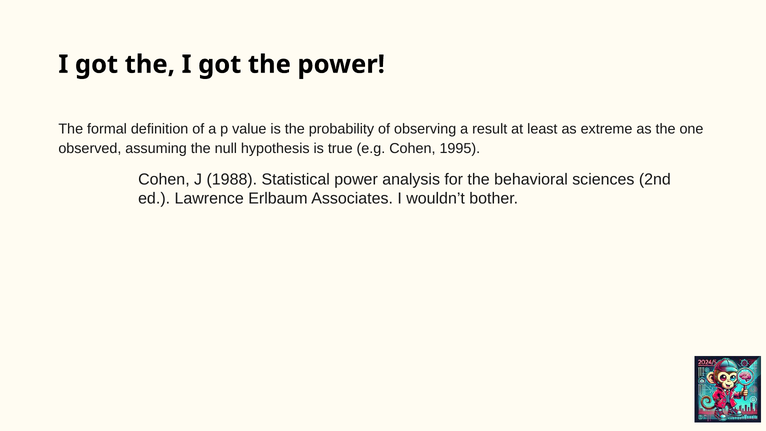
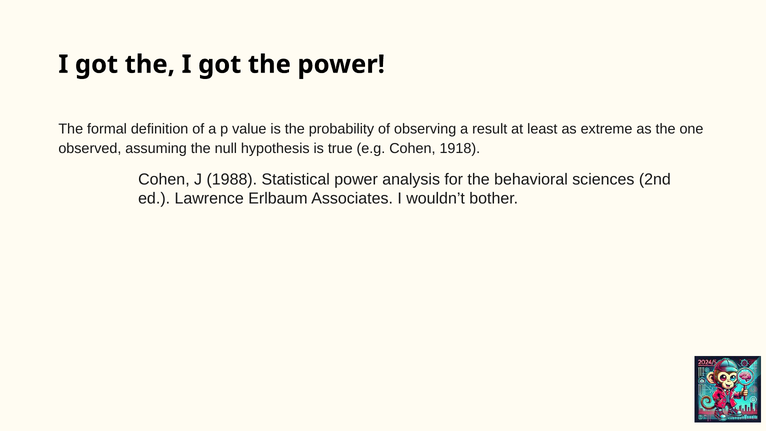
1995: 1995 -> 1918 (460, 148)
